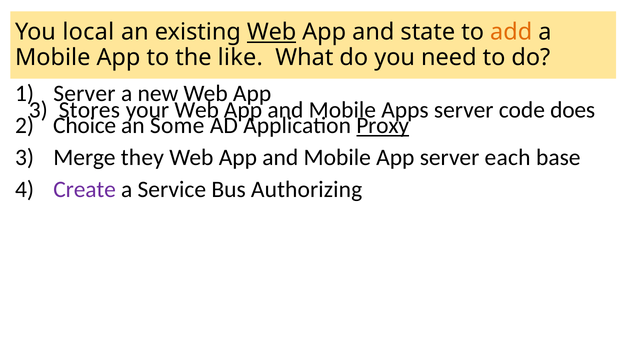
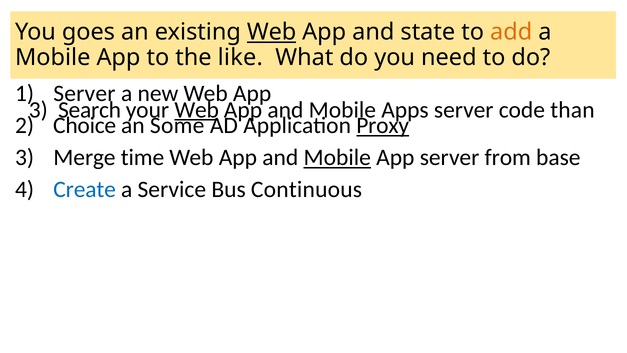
local: local -> goes (88, 32)
Stores: Stores -> Search (90, 110)
Web underline: none -> present (197, 110)
does: does -> than (572, 110)
they: they -> time (143, 157)
Mobile underline: none -> present (337, 157)
each: each -> from (508, 157)
Create colour: purple -> blue (85, 189)
Authorizing: Authorizing -> Continuous (307, 189)
